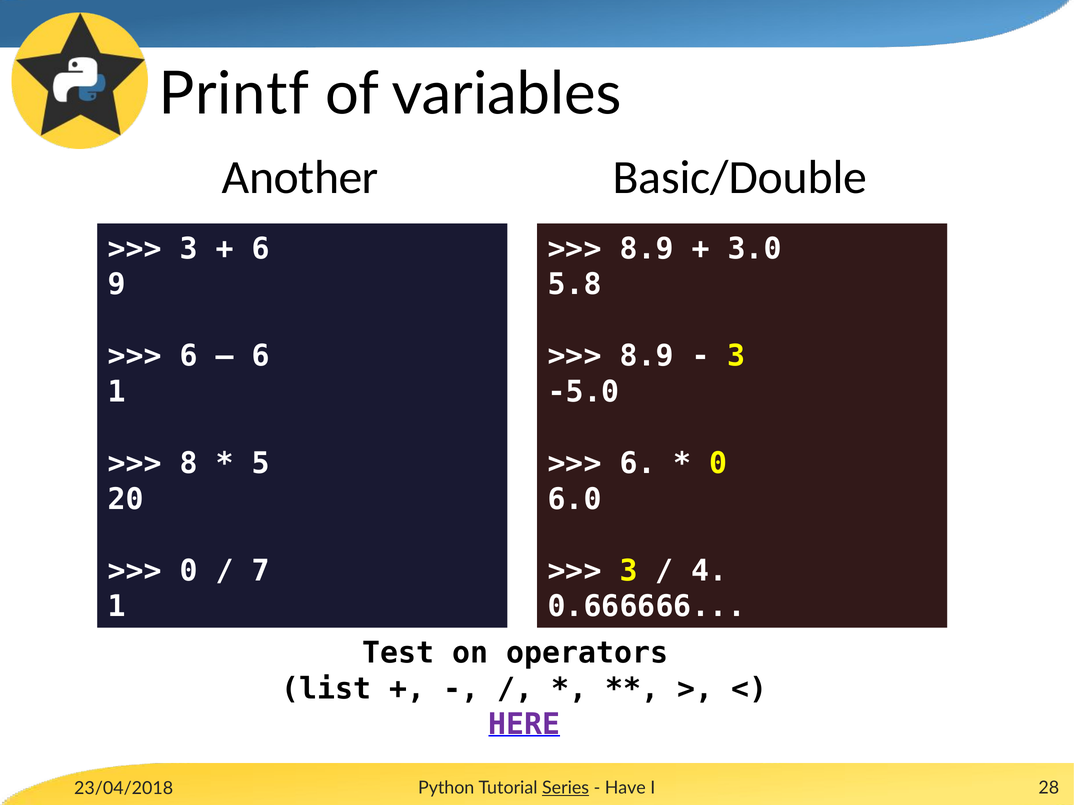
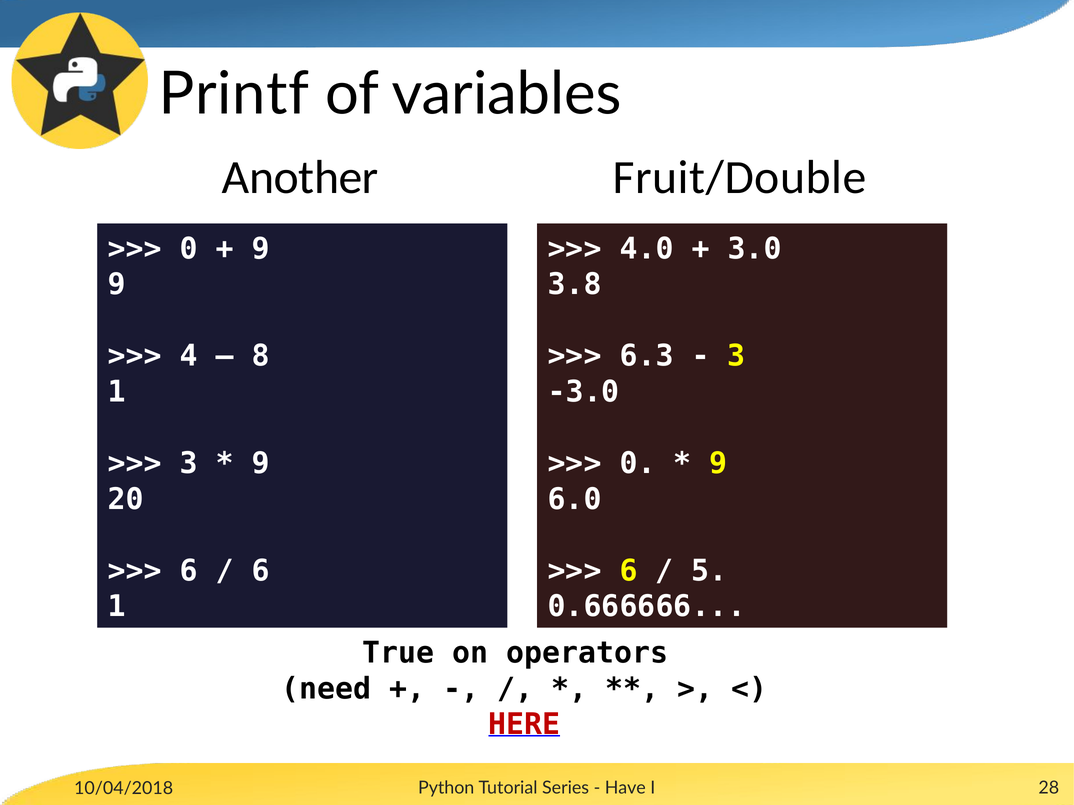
Basic/Double: Basic/Double -> Fruit/Double (740, 178)
3: 3 -> 0 (189, 249)
6: 6 -> 9 (261, 249)
8.9: 8.9 -> 4.0 (647, 249)
5.8: 5.8 -> 3.8 (575, 285)
6: 6 -> 4 (189, 356)
6: 6 -> 8 (261, 356)
8.9: 8.9 -> 6.3 (647, 356)
-5.0: -5.0 -> -3.0 (584, 392)
8: 8 -> 3 (189, 464)
5: 5 -> 9 (261, 464)
6: 6 -> 0 (638, 464)
0: 0 -> 9 (718, 464)
0: 0 -> 6 (189, 571)
7: 7 -> 6 (261, 571)
3: 3 -> 6 (629, 571)
4: 4 -> 5 (709, 571)
Test: Test -> True (398, 653)
list: list -> need (326, 689)
HERE colour: purple -> red (524, 725)
23/04/2018: 23/04/2018 -> 10/04/2018 (124, 789)
Series underline: present -> none (566, 788)
